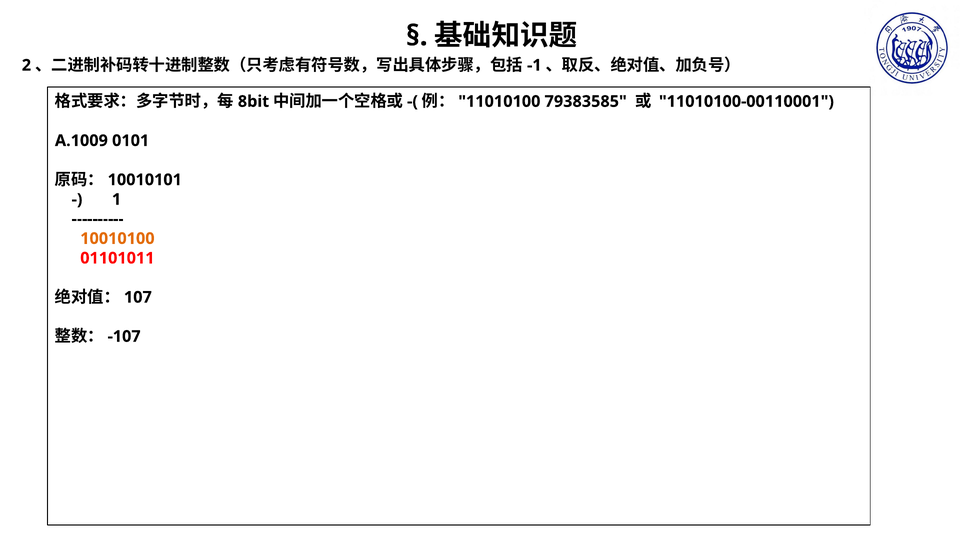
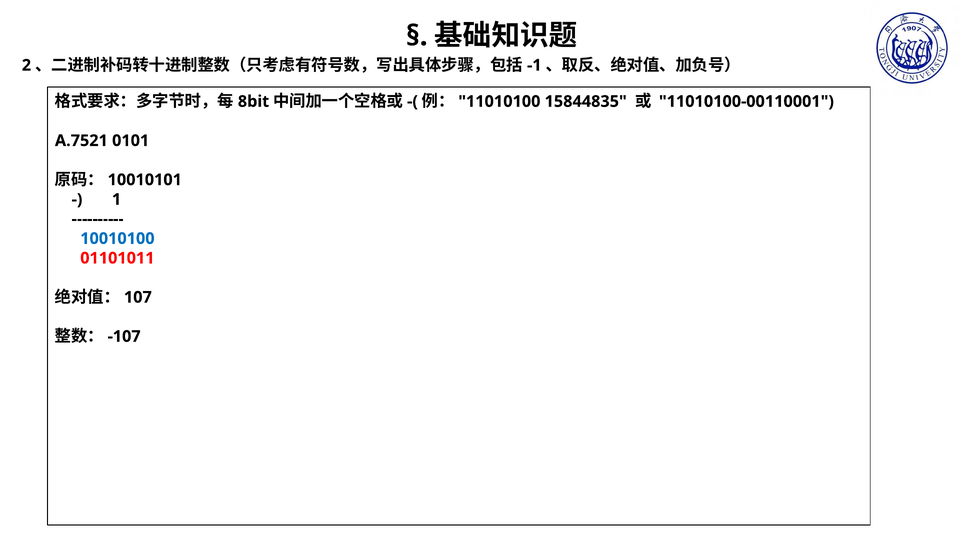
79383585: 79383585 -> 15844835 (586, 101)
A.1009: A.1009 -> A.7521 (81, 141)
10010100 colour: orange -> blue (117, 238)
